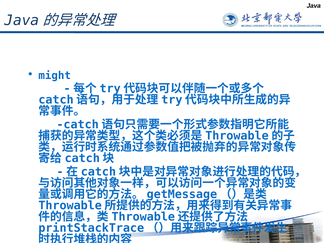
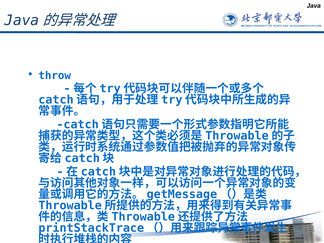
might: might -> throw (55, 75)
